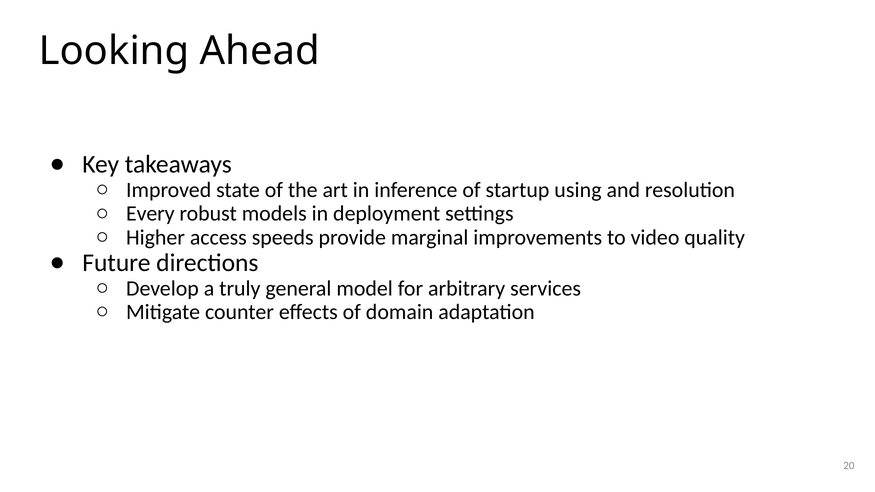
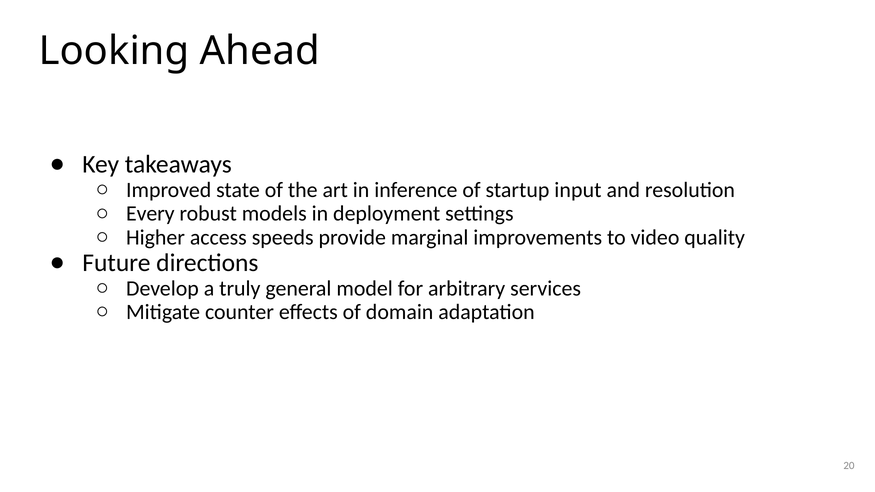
using: using -> input (578, 190)
